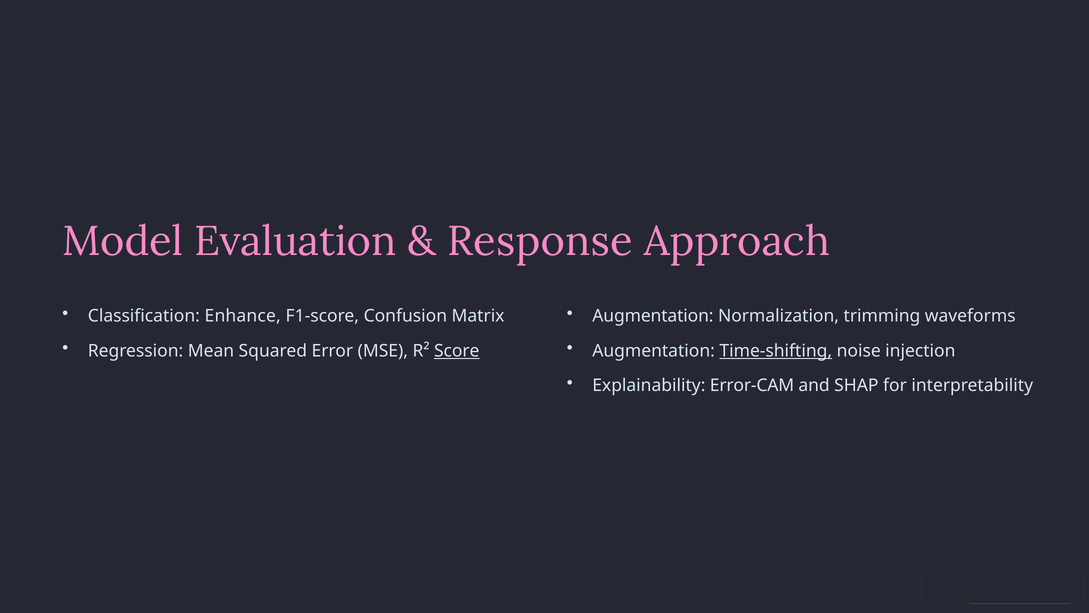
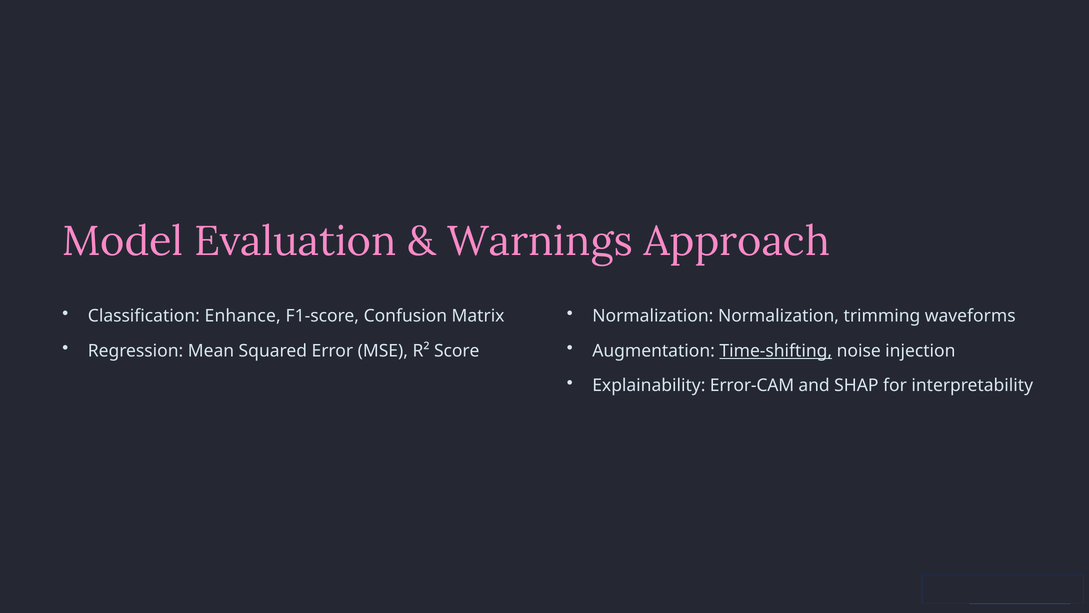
Response: Response -> Warnings (540, 241)
Augmentation: Augmentation -> Normalization (653, 316)
Score underline: present -> none (457, 351)
